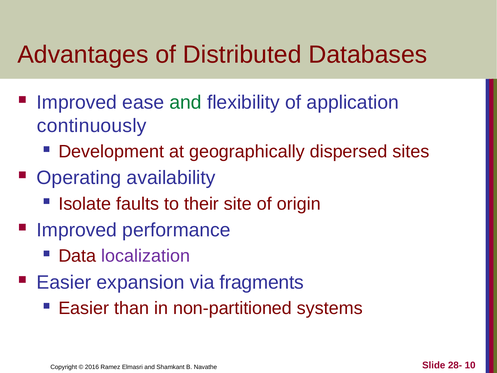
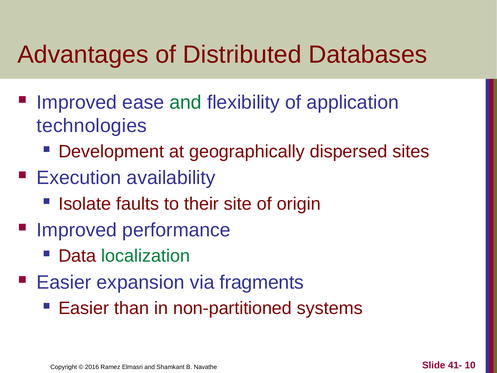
continuously: continuously -> technologies (92, 126)
Operating: Operating -> Execution (79, 178)
localization colour: purple -> green (146, 256)
28-: 28- -> 41- (455, 365)
